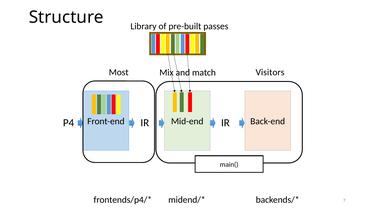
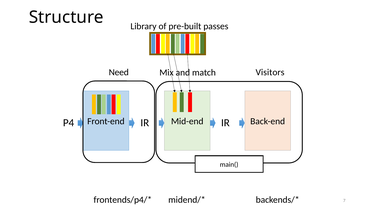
Most: Most -> Need (119, 72)
